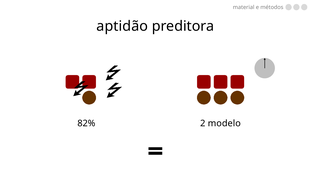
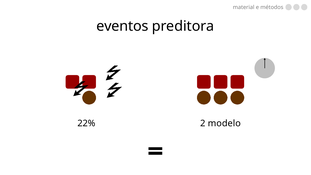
aptidão: aptidão -> eventos (122, 26)
82%: 82% -> 22% (86, 123)
